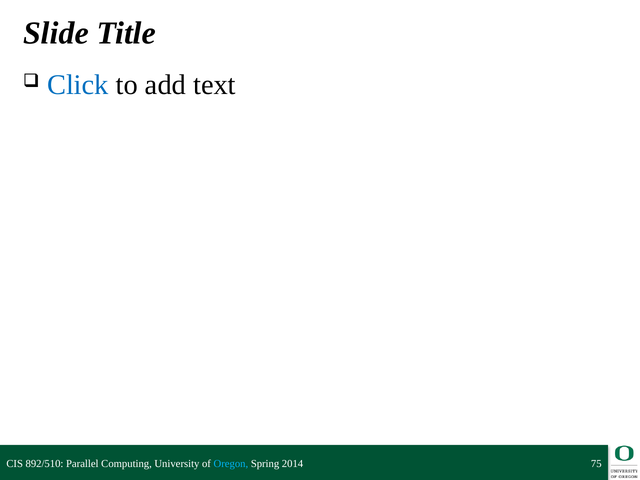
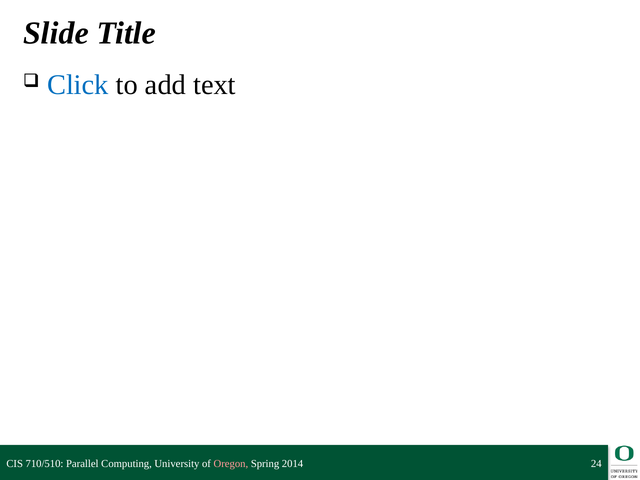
892/510: 892/510 -> 710/510 (45, 464)
Oregon colour: light blue -> pink (231, 464)
75: 75 -> 24 (596, 464)
